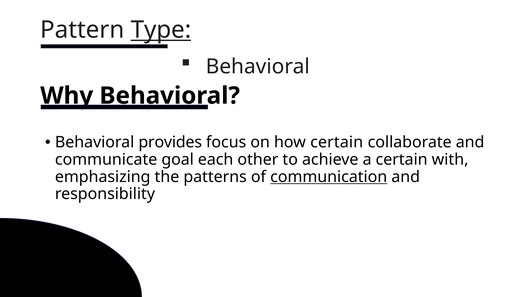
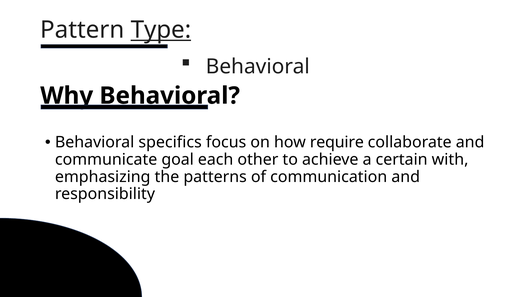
provides: provides -> specifics (170, 142)
how certain: certain -> require (337, 142)
communication underline: present -> none (329, 177)
